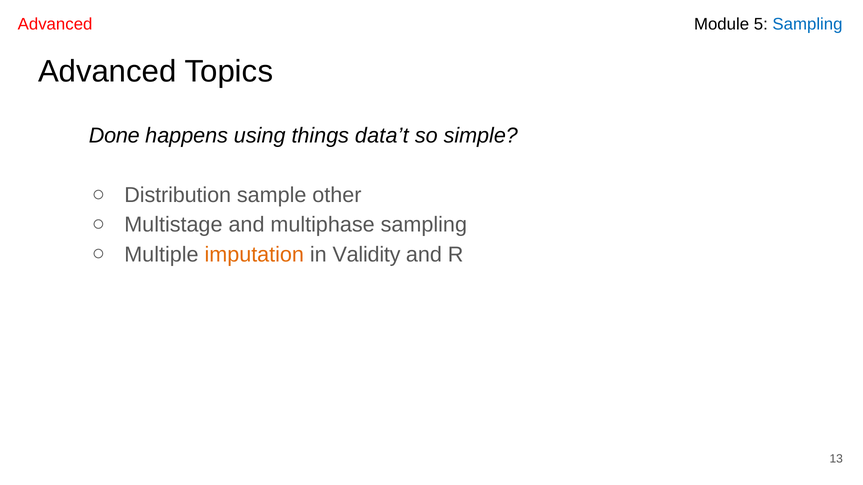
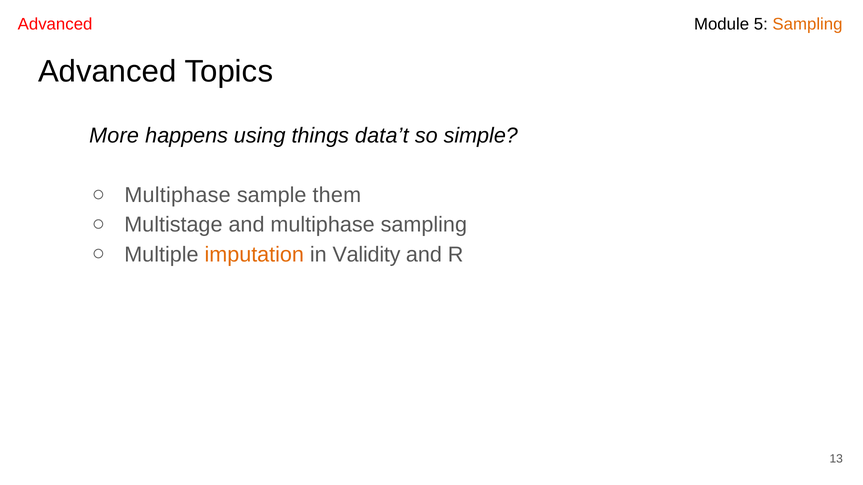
Sampling colour: blue -> orange (808, 24)
Done: Done -> More (114, 136)
Distribution: Distribution -> Multiphase (178, 195)
other: other -> them (337, 195)
